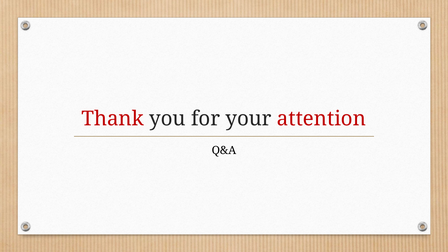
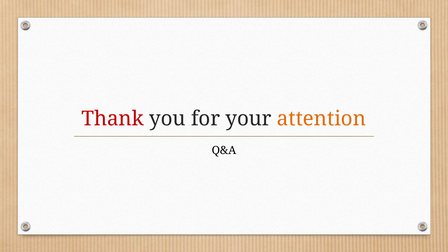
attention colour: red -> orange (322, 119)
